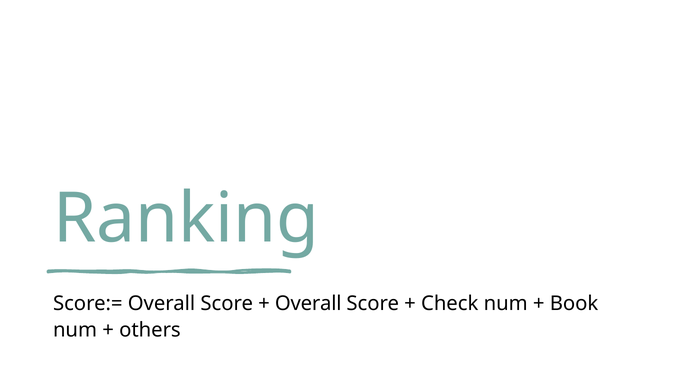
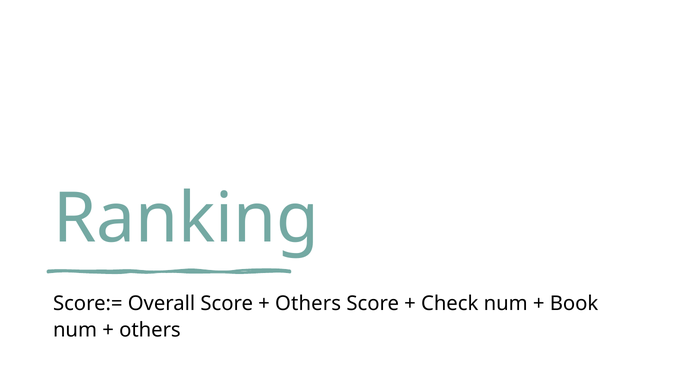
Overall: Overall -> Others (308, 303)
